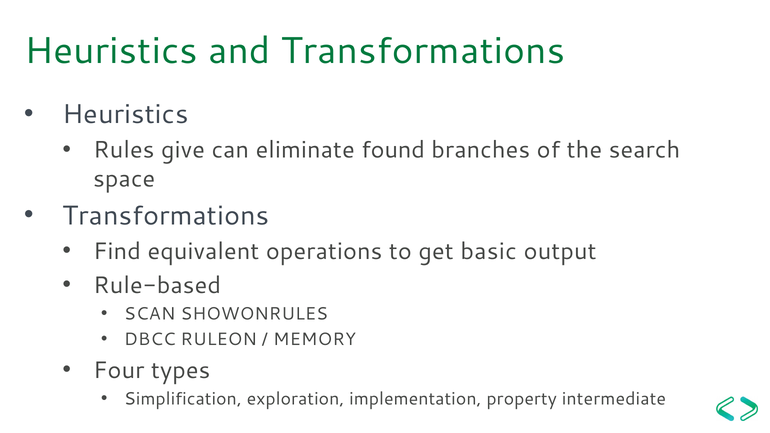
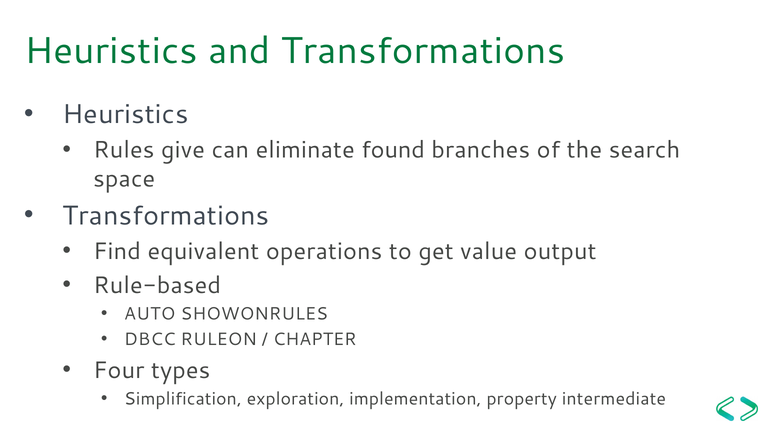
basic: basic -> value (489, 251)
SCAN: SCAN -> AUTO (150, 314)
MEMORY: MEMORY -> CHAPTER (315, 339)
